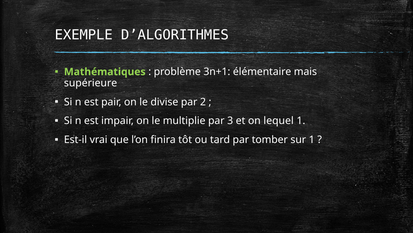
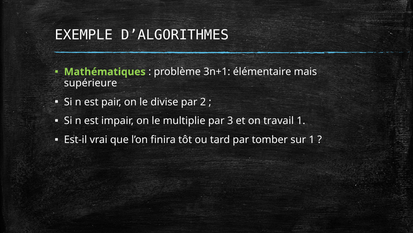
lequel: lequel -> travail (279, 121)
